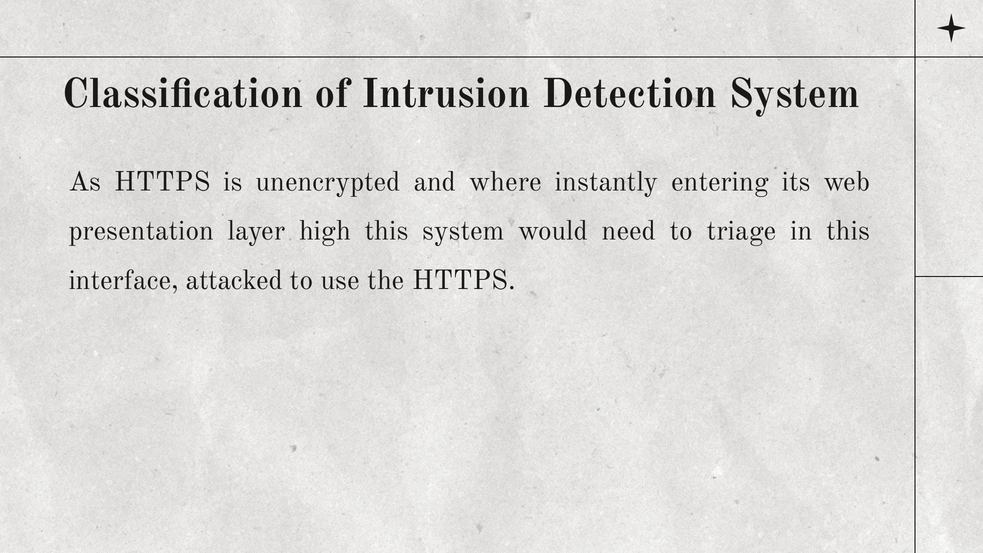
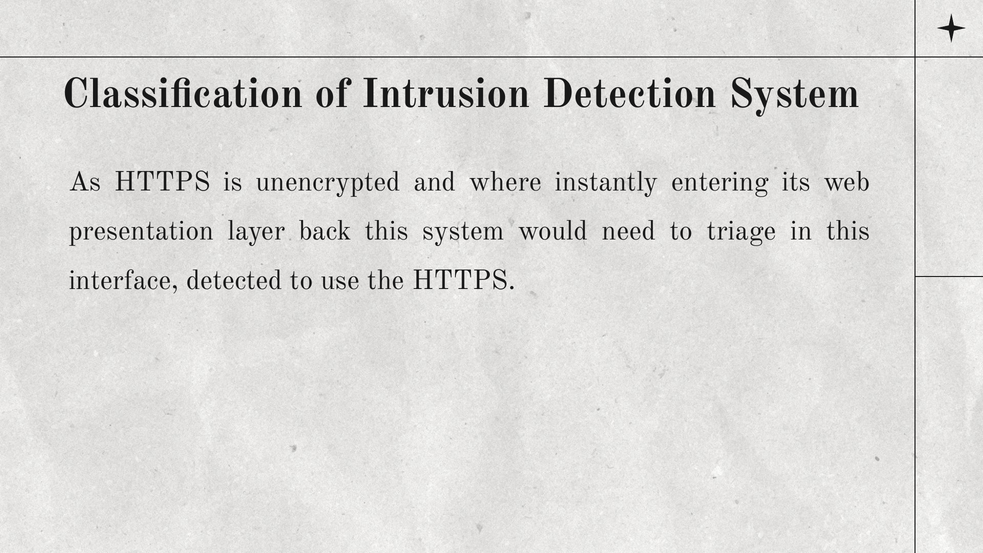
high: high -> back (325, 231)
attacked: attacked -> detected (234, 280)
